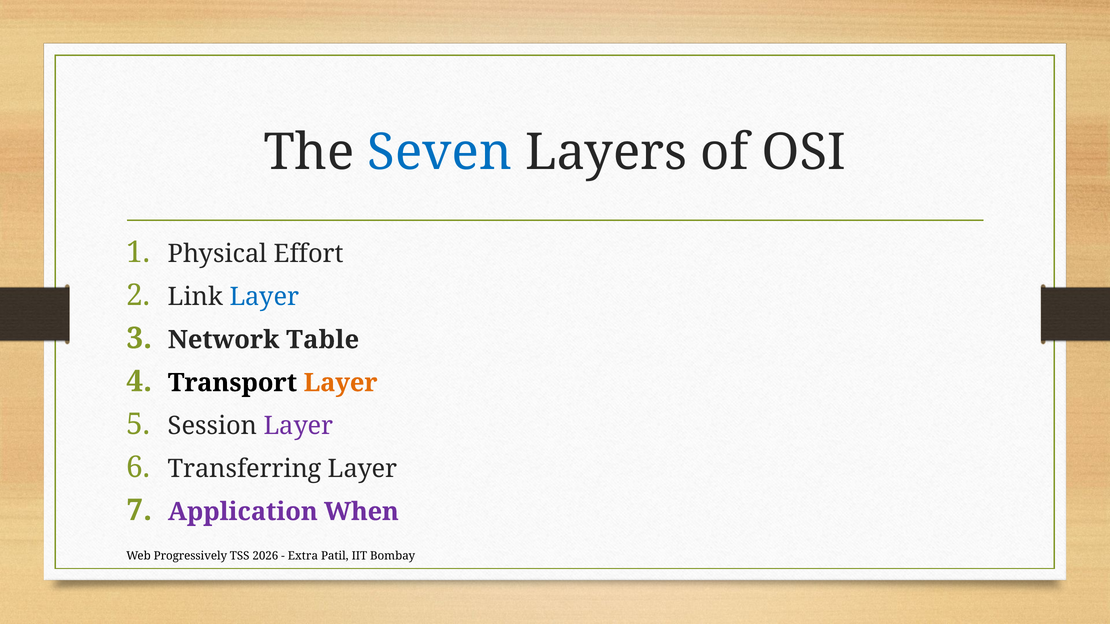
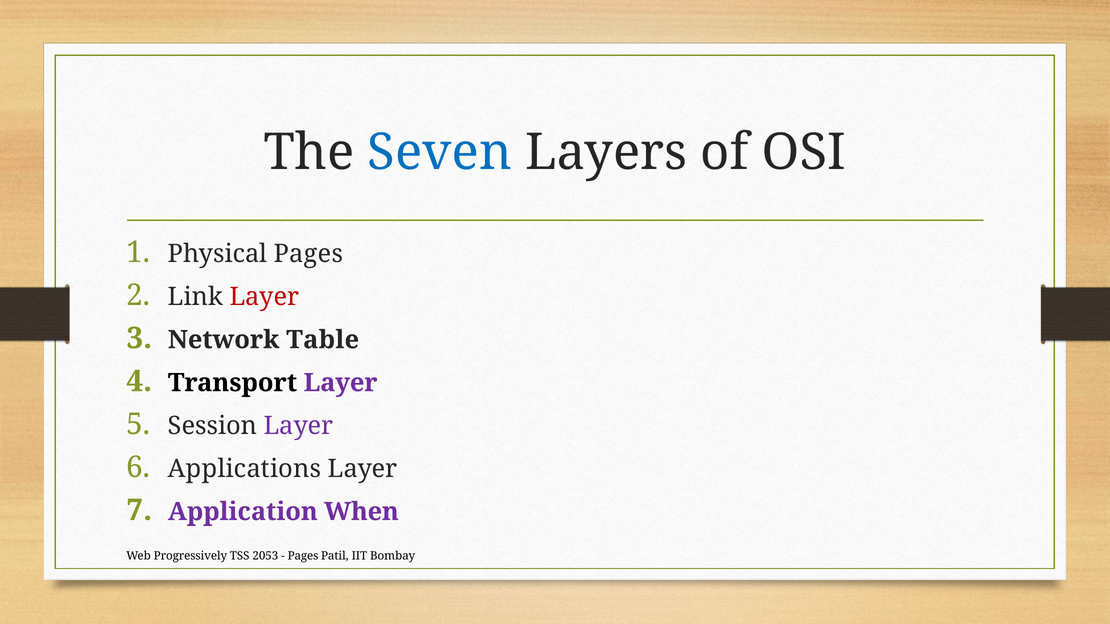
Physical Effort: Effort -> Pages (308, 254)
Layer colour: blue -> red (264, 297)
Layer colour: orange -> purple (341, 383)
Transferring: Transferring -> Applications (245, 469)
2026: 2026 -> 2053 (265, 556)
Extra: Extra -> Pages (303, 556)
